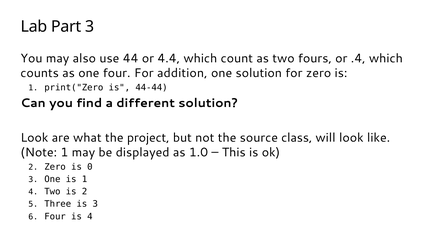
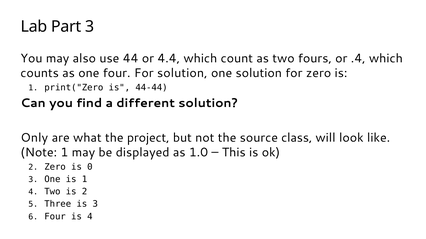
For addition: addition -> solution (182, 73)
Look: Look -> Only (34, 138)
